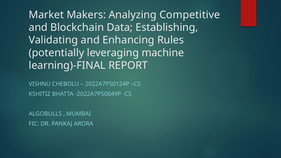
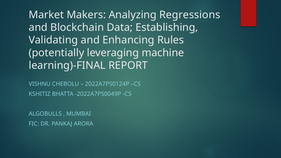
Competitive: Competitive -> Regressions (190, 15)
